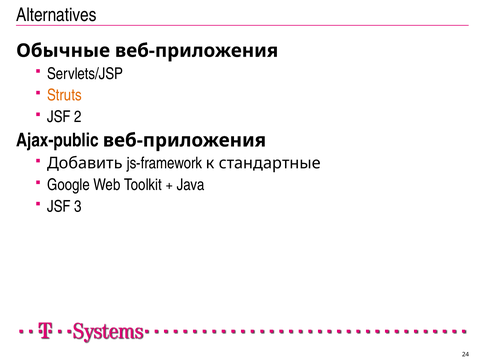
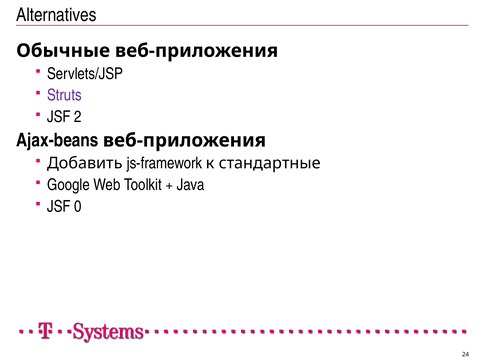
Struts colour: orange -> purple (64, 95)
Ajax-public: Ajax-public -> Ajax-beans (57, 140)
3: 3 -> 0 (78, 206)
